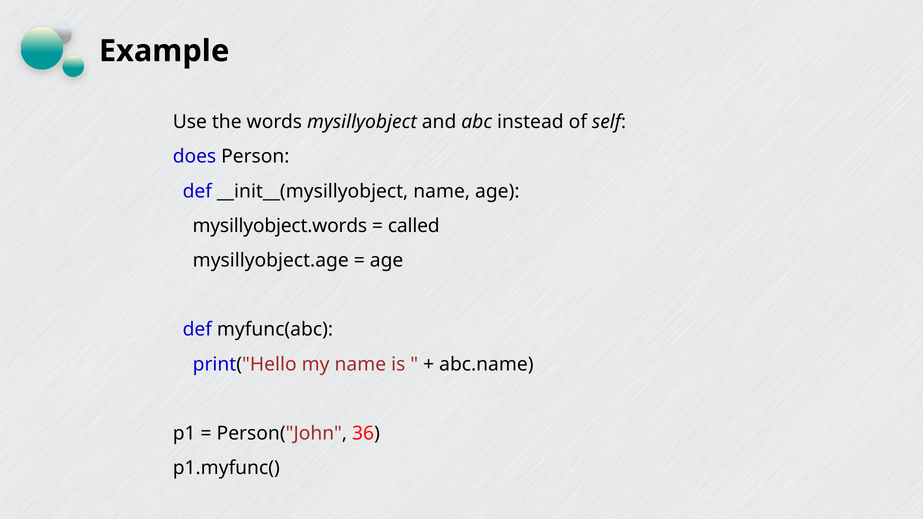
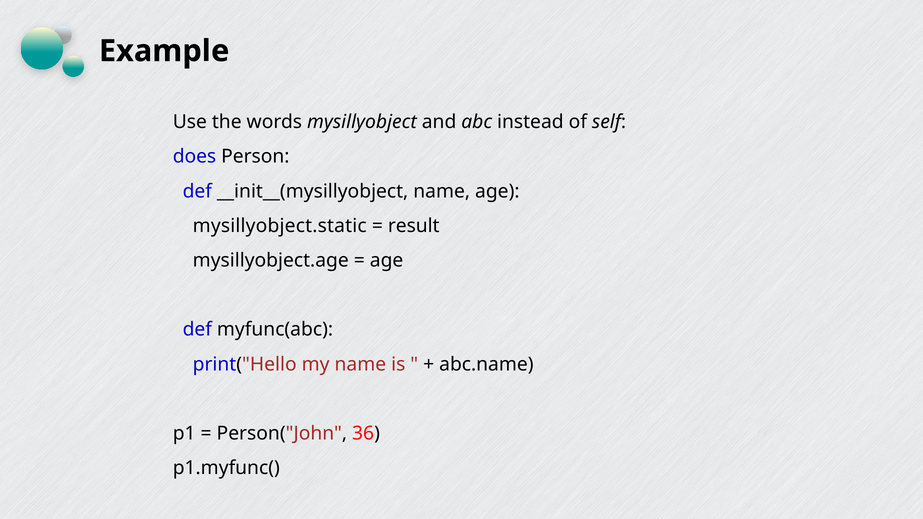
mysillyobject.words: mysillyobject.words -> mysillyobject.static (280, 226)
called: called -> result (414, 226)
